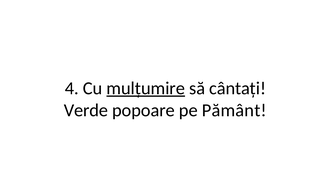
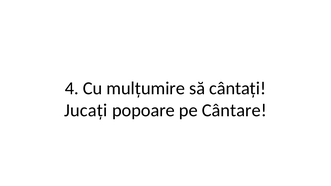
mulțumire underline: present -> none (146, 88)
Verde: Verde -> Jucați (86, 110)
Pământ: Pământ -> Cântare (234, 110)
